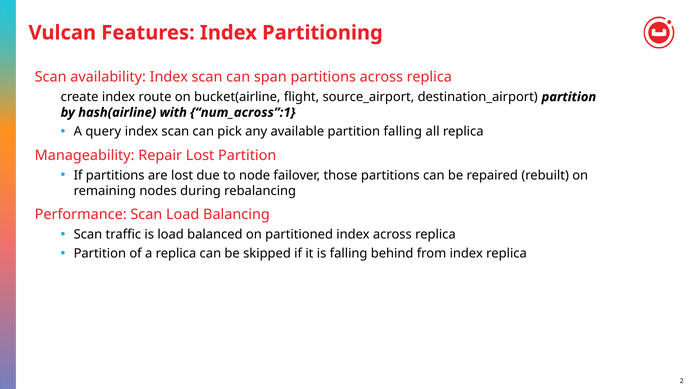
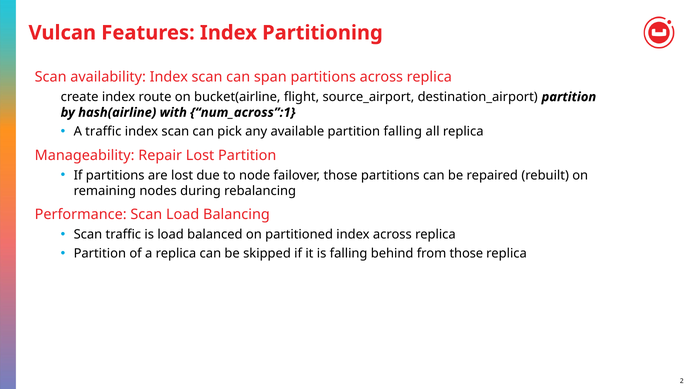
A query: query -> traffic (103, 132)
from index: index -> those (466, 254)
